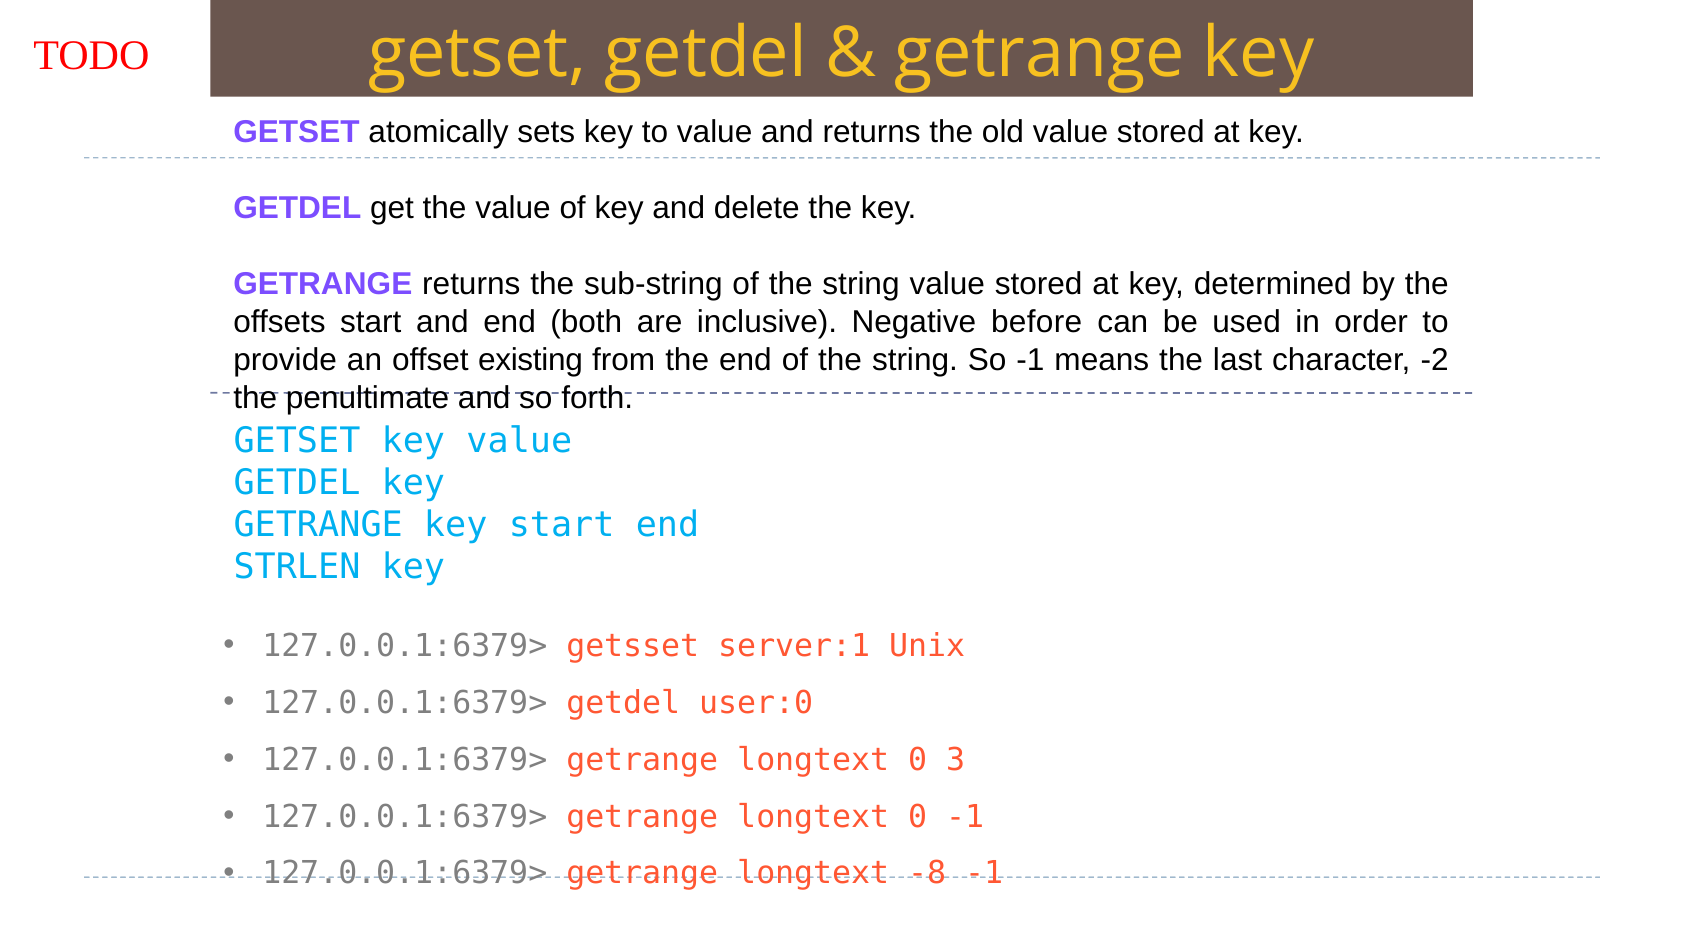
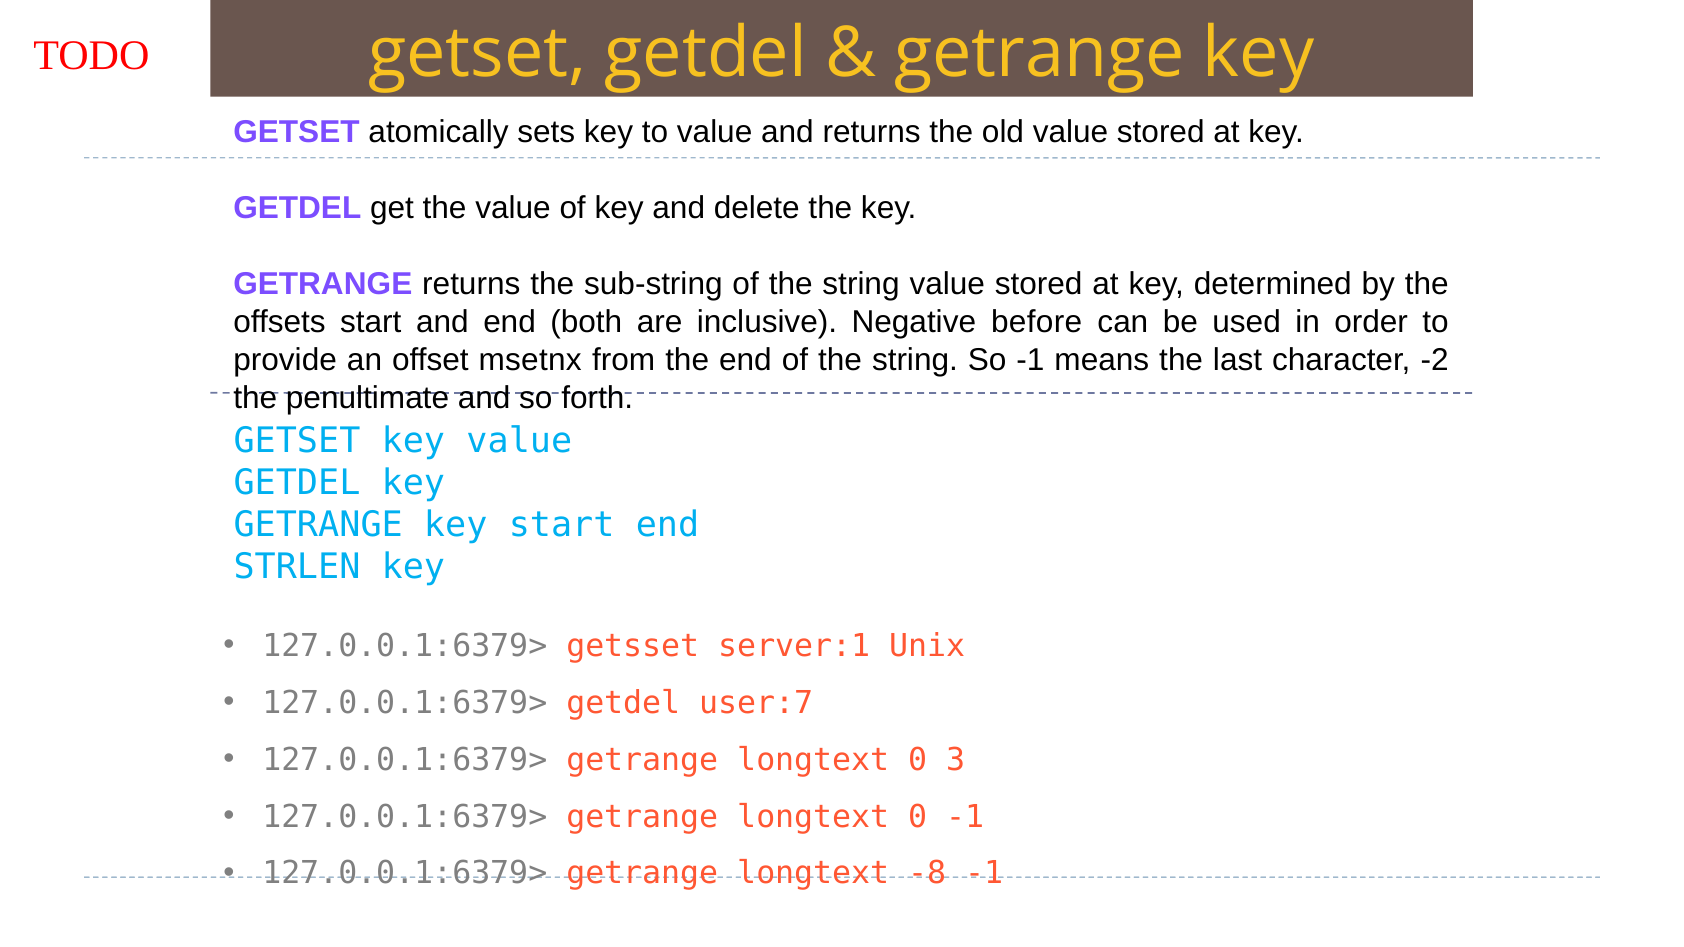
existing: existing -> msetnx (530, 360)
user:0: user:0 -> user:7 (756, 703)
